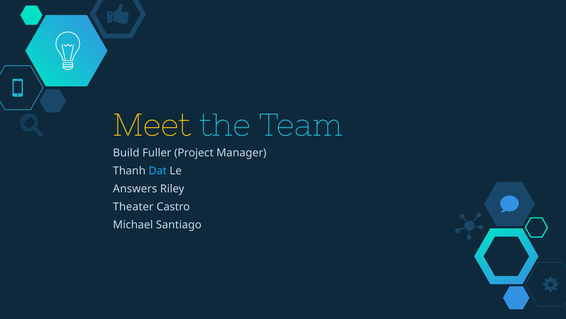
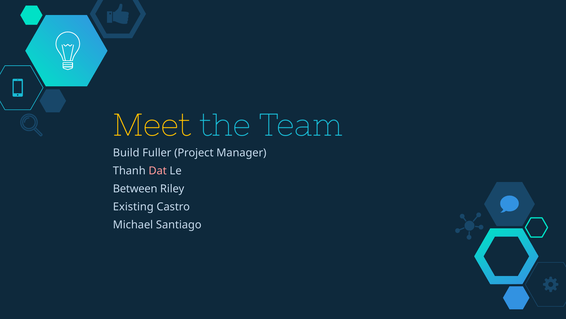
Dat colour: light blue -> pink (158, 171)
Answers: Answers -> Between (135, 188)
Theater: Theater -> Existing (133, 206)
